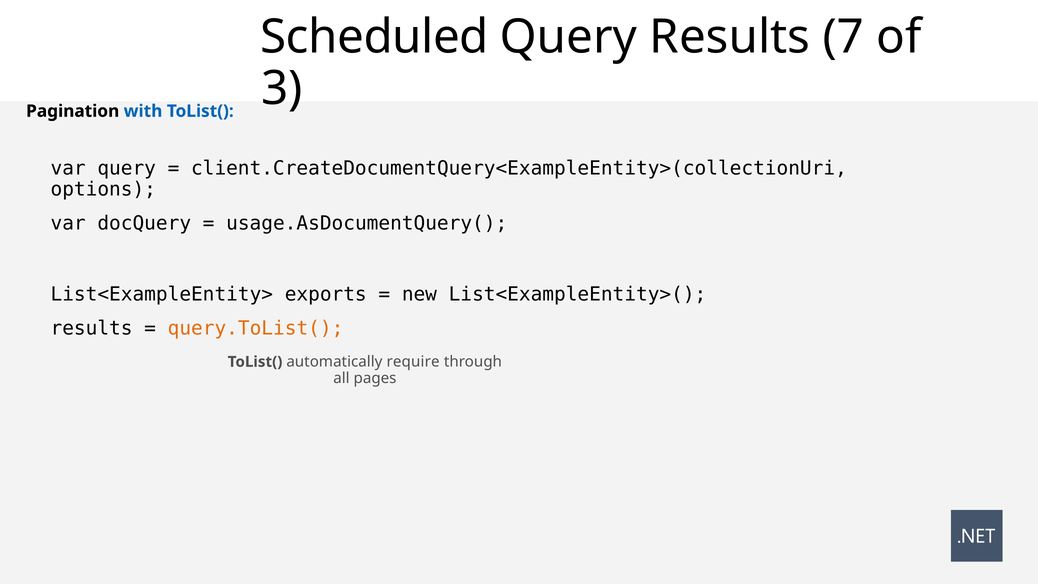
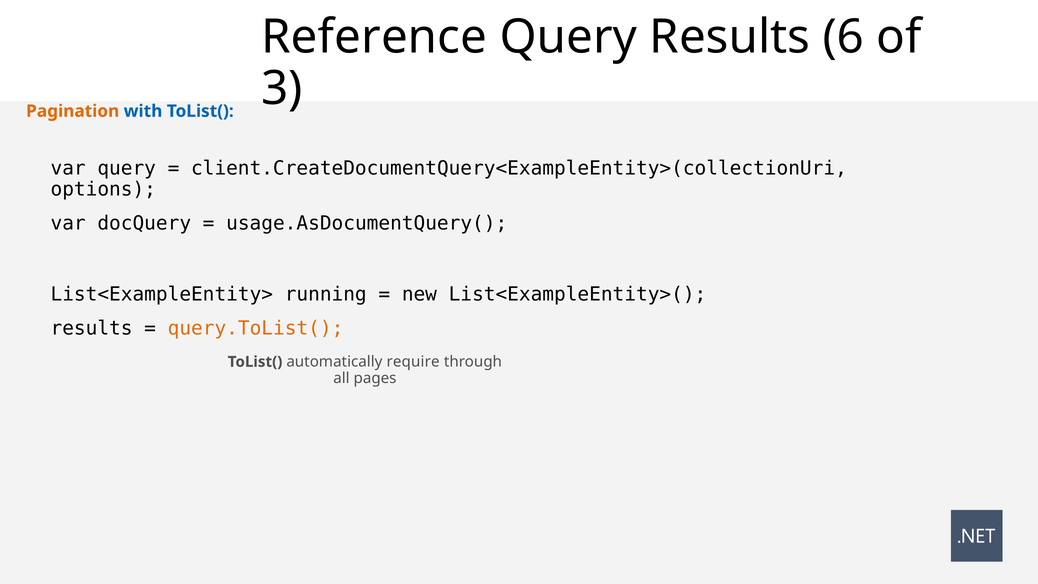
Scheduled: Scheduled -> Reference (374, 37)
7: 7 -> 6 (843, 37)
Pagination colour: black -> orange (73, 111)
exports: exports -> running (326, 294)
